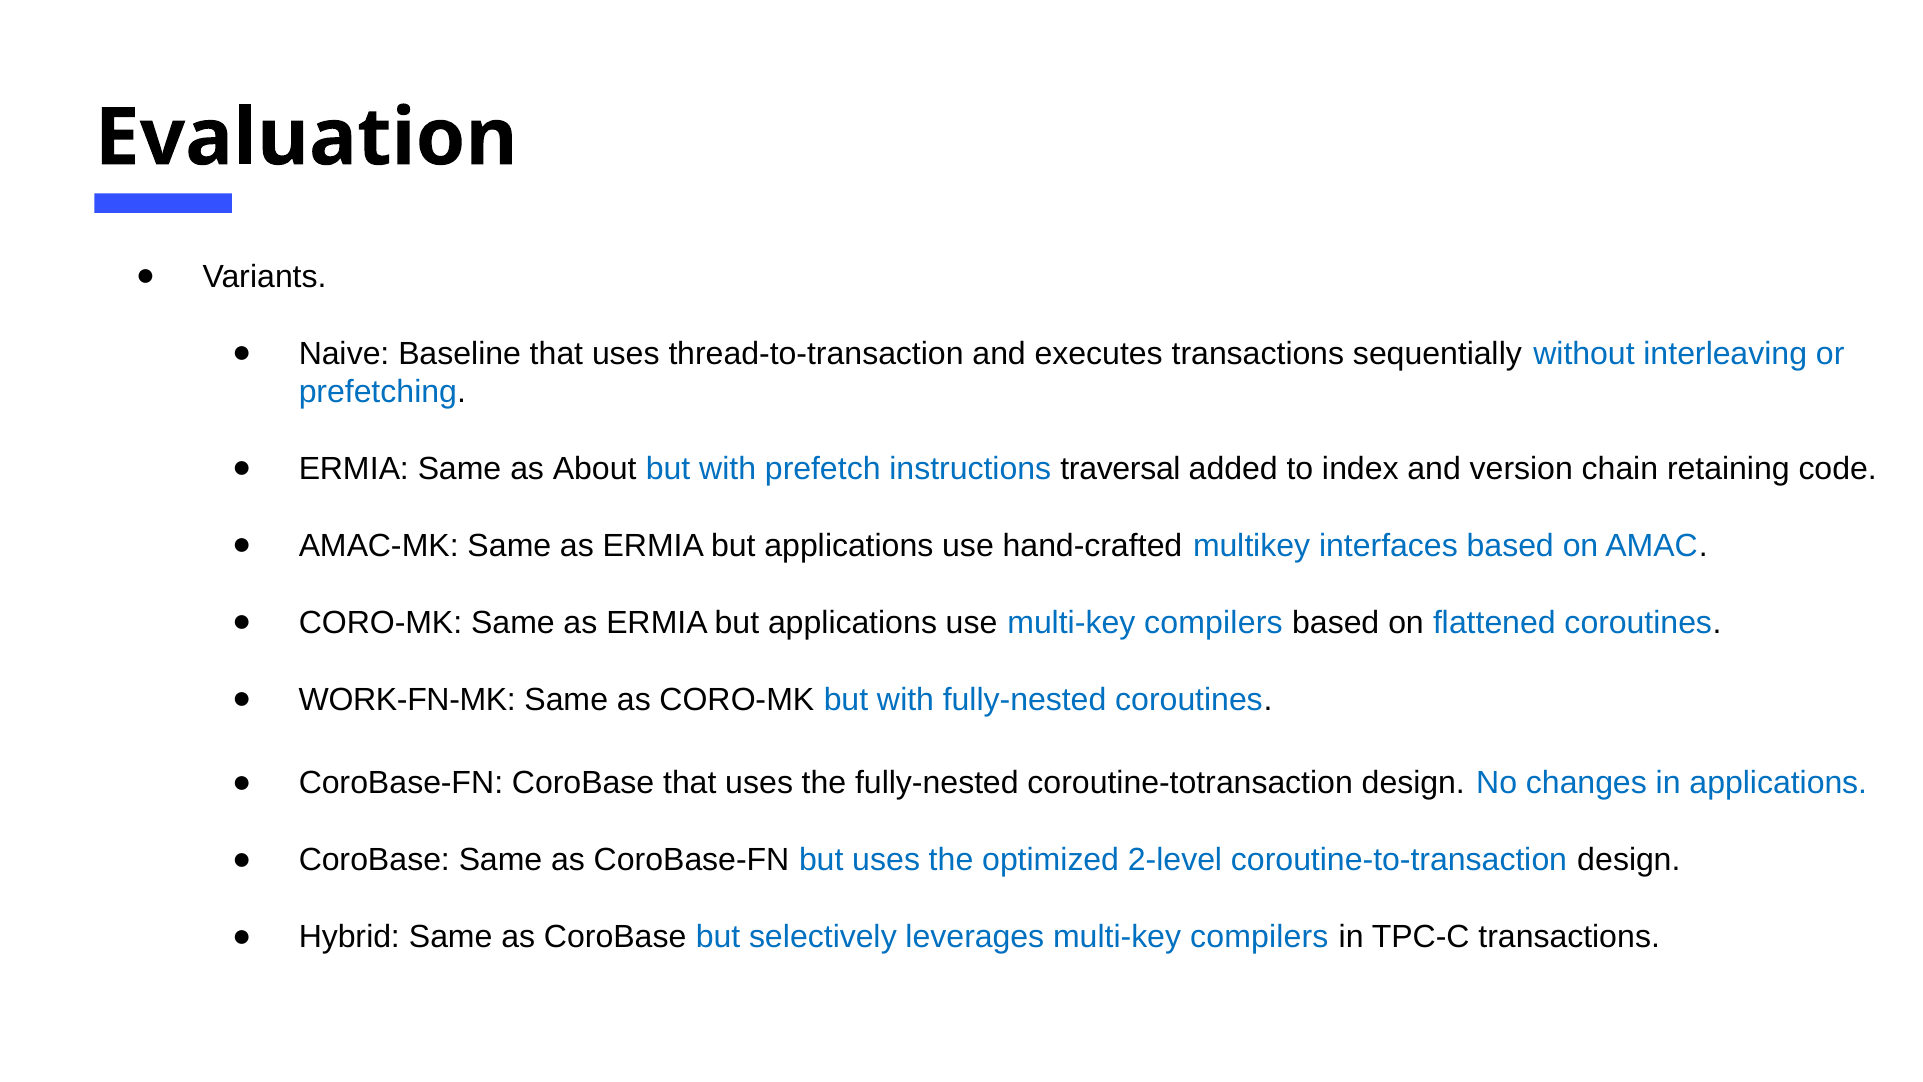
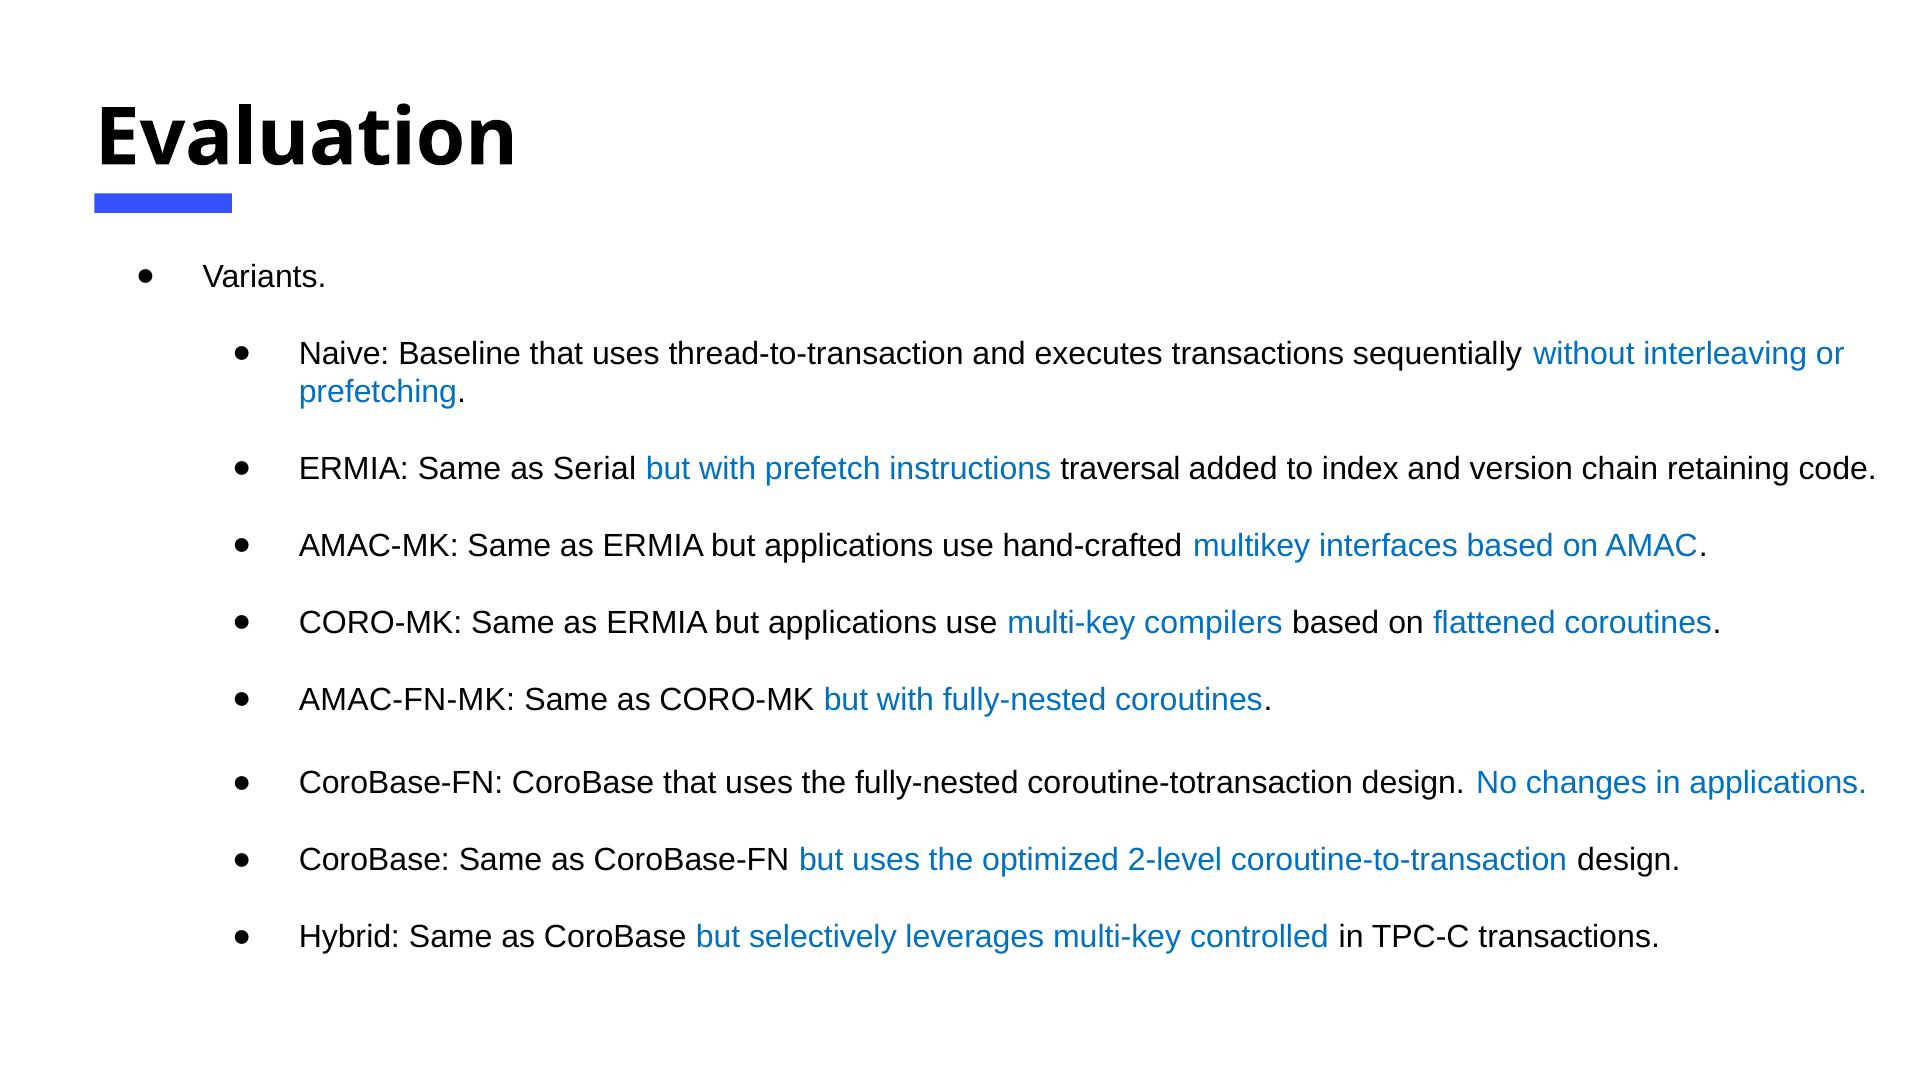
About: About -> Serial (594, 469)
WORK-FN-MK: WORK-FN-MK -> AMAC-FN-MK (407, 700)
leverages multi-key compilers: compilers -> controlled (1259, 937)
